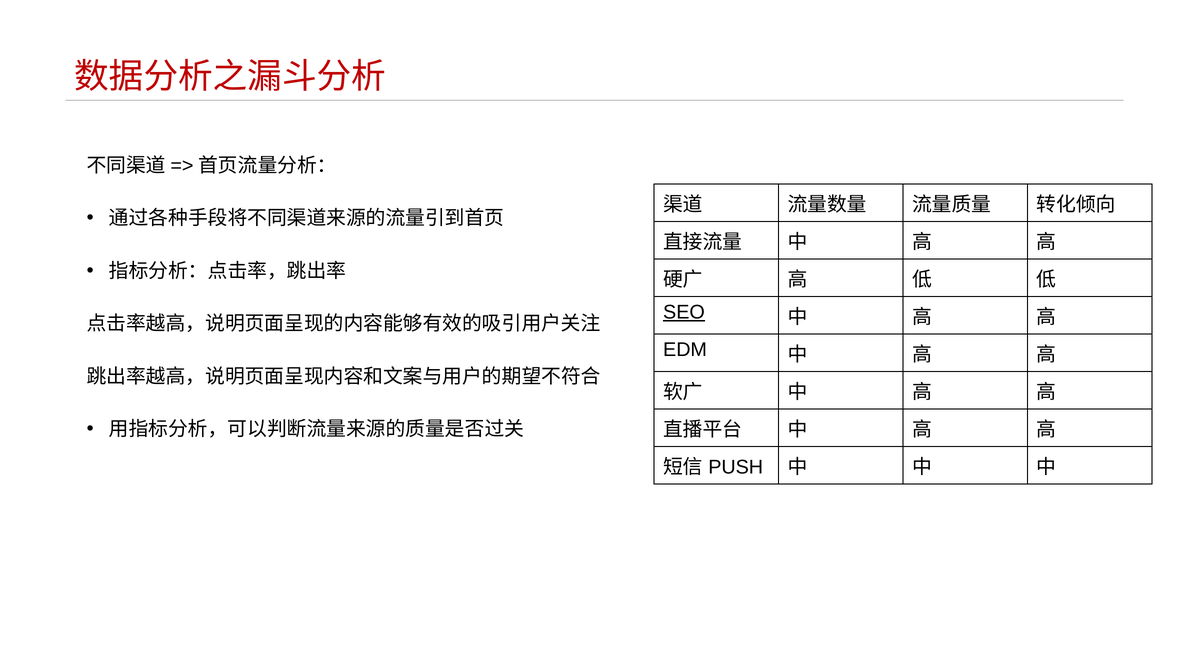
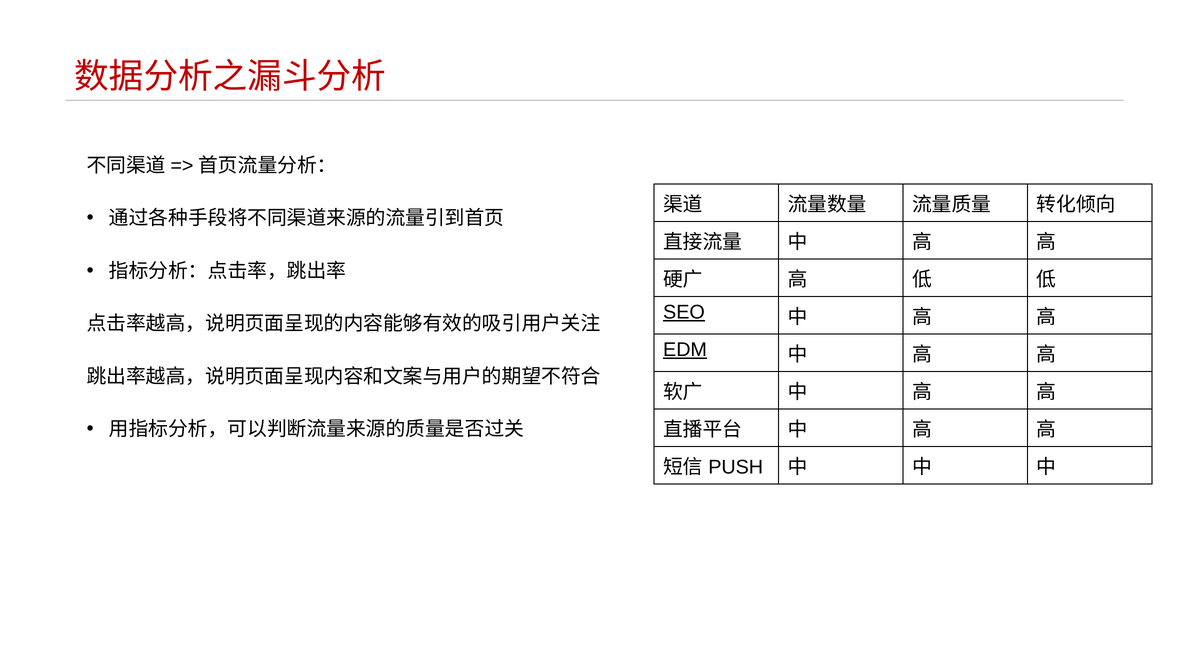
EDM underline: none -> present (685, 350)
